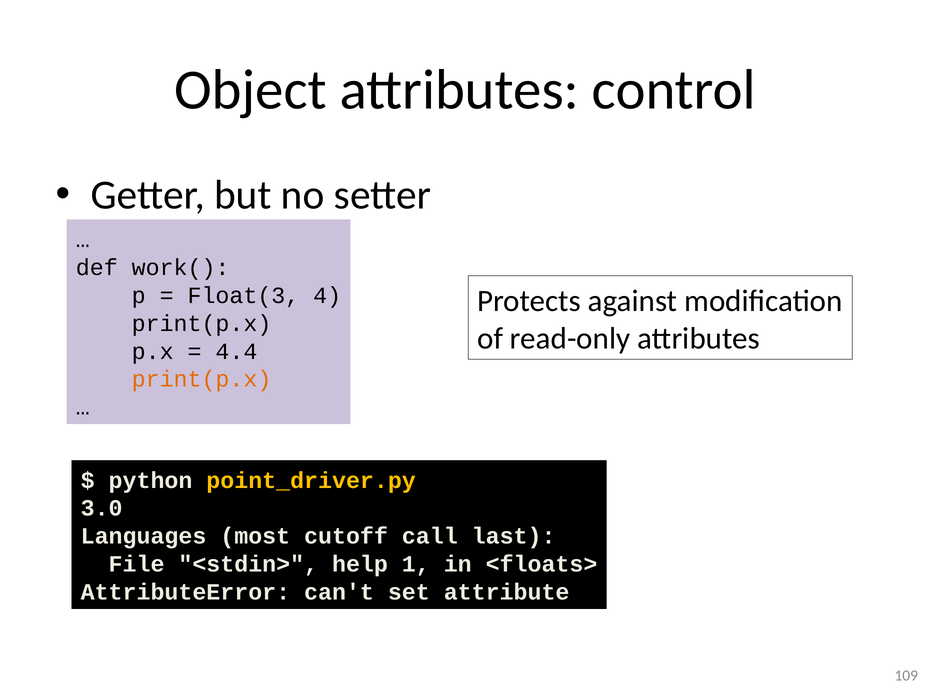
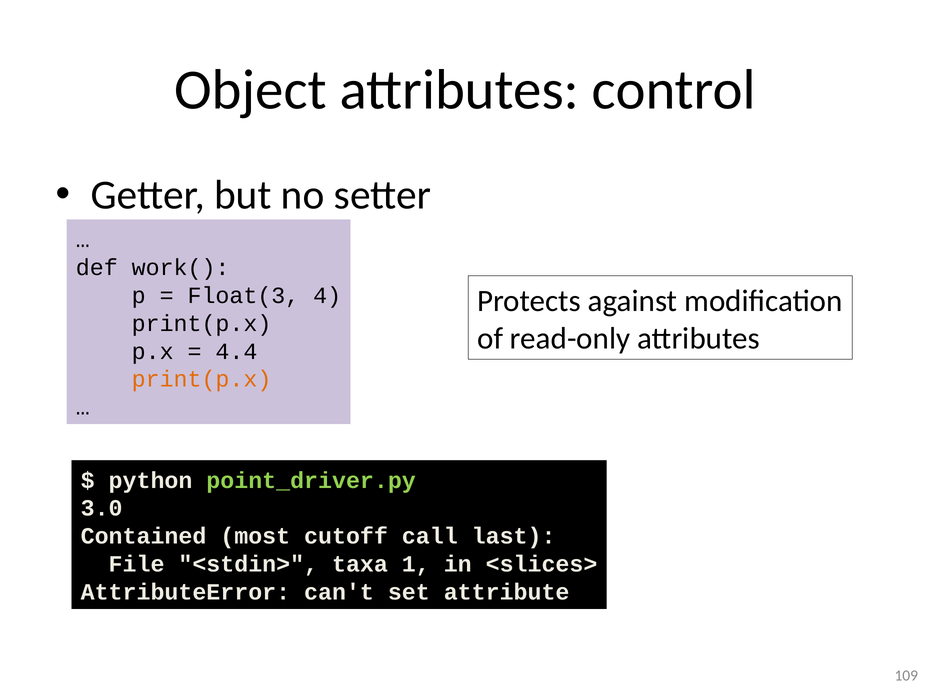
point_driver.py colour: yellow -> light green (311, 481)
Languages: Languages -> Contained (144, 536)
help: help -> taxa (360, 564)
<floats>: <floats> -> <slices> (542, 564)
